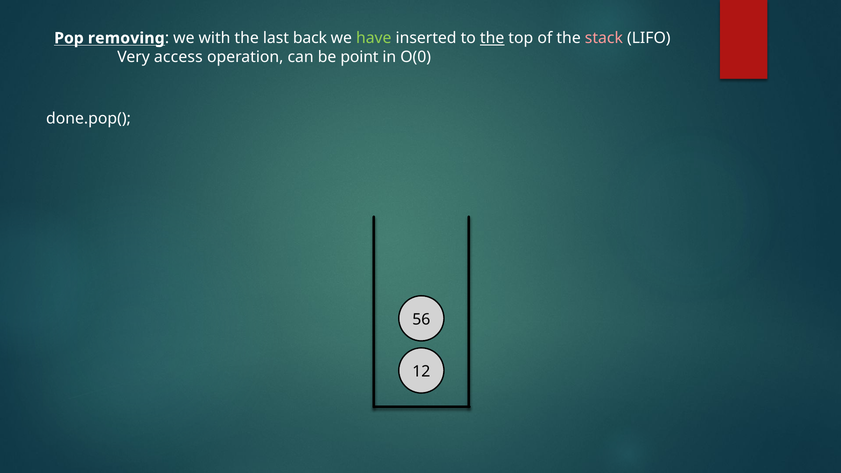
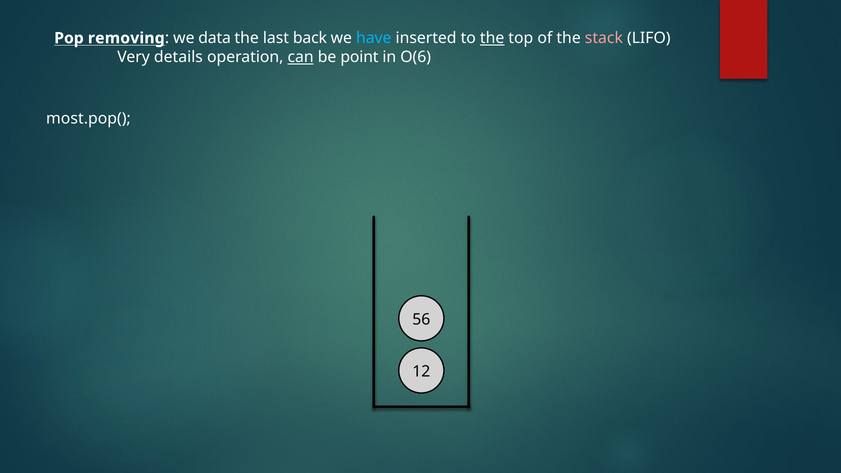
with: with -> data (215, 38)
have colour: light green -> light blue (374, 38)
access: access -> details (178, 57)
can underline: none -> present (301, 57)
O(0: O(0 -> O(6 (416, 57)
done.pop(: done.pop( -> most.pop( (88, 118)
